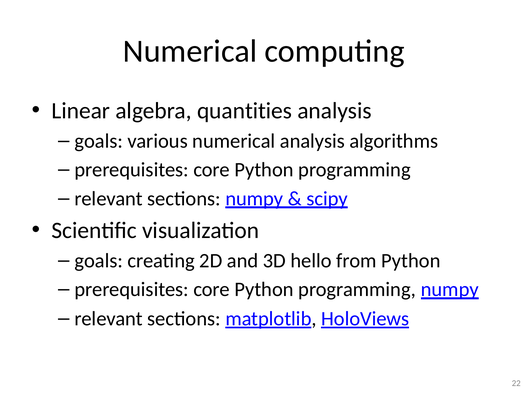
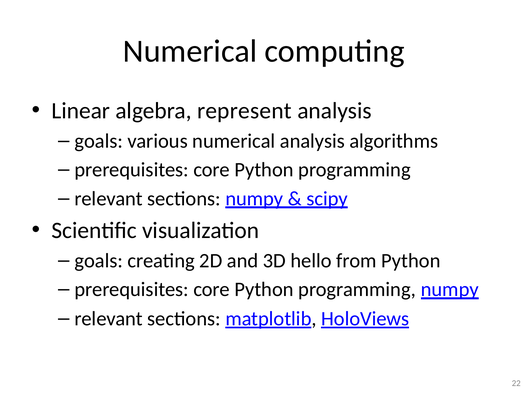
quantities: quantities -> represent (244, 111)
